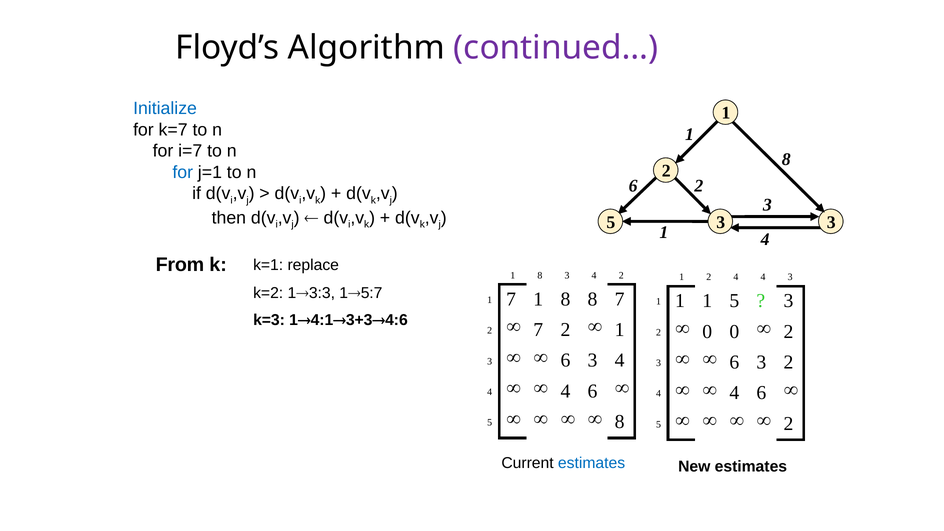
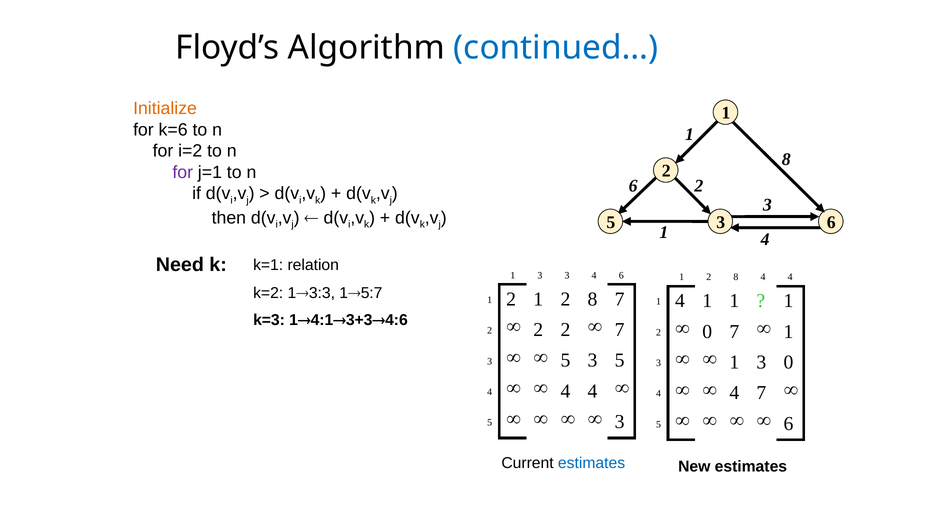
continued… colour: purple -> blue (556, 48)
Initialize colour: blue -> orange (165, 109)
k=7: k=7 -> k=6 (173, 130)
i=7: i=7 -> i=2 (190, 151)
for colour: blue -> purple (183, 172)
3 3: 3 -> 6 (831, 222)
From: From -> Need (180, 265)
replace: replace -> relation (313, 265)
8: 8 -> 3 (540, 276)
2: 2 -> 6 (621, 276)
4: 4 -> 8 (736, 277)
3: 3 -> 4 (790, 277)
7: 7 -> 2 (511, 299)
8: 8 -> 2 (565, 299)
1: 1 -> 4 (680, 301)
5: 5 -> 1 (734, 301)
3: 3 -> 1 (789, 301)
7: 7 -> 2 (538, 330)
1: 1 -> 7 (620, 330)
0 0: 0 -> 7 (734, 332)
2: 2 -> 1 (789, 332)
6: 6 -> 5 (565, 360)
4: 4 -> 5 (620, 360)
6: 6 -> 1 (734, 362)
2: 2 -> 0 (789, 362)
6: 6 -> 4 (592, 391)
6: 6 -> 7 (761, 393)
8: 8 -> 3 (620, 422)
2: 2 -> 6 (789, 424)
